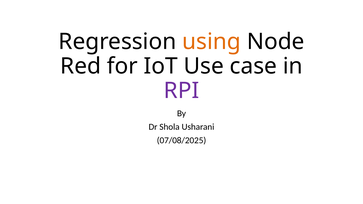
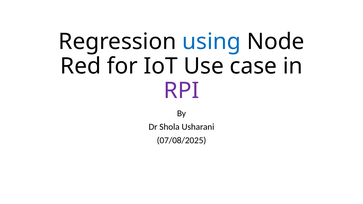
using colour: orange -> blue (212, 42)
